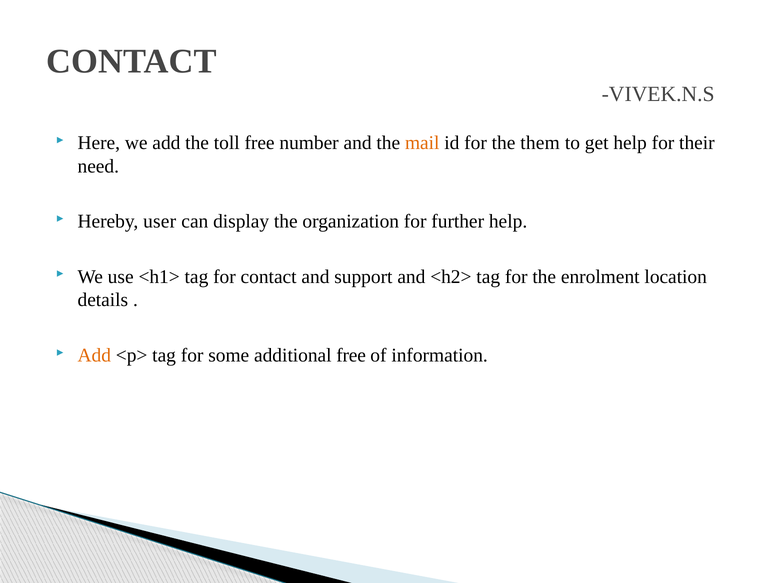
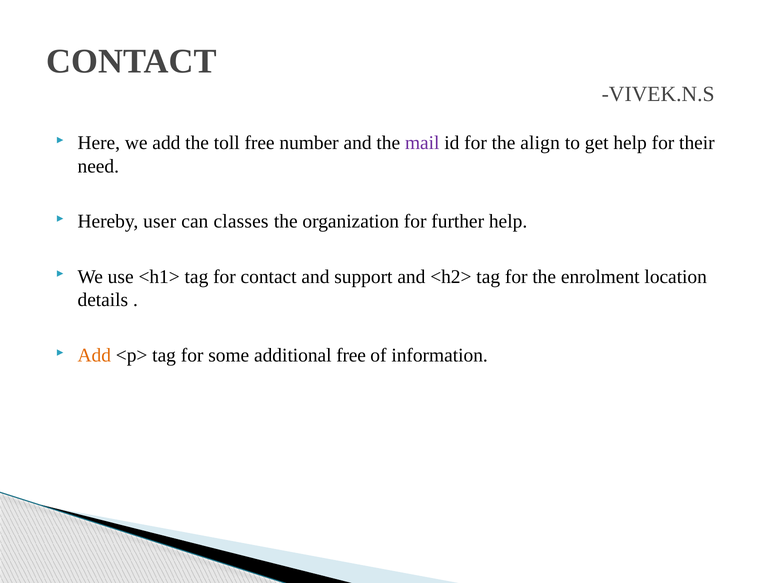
mail colour: orange -> purple (422, 143)
them: them -> align (540, 143)
display: display -> classes (241, 221)
